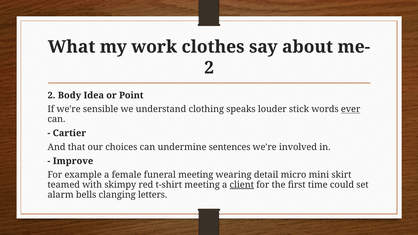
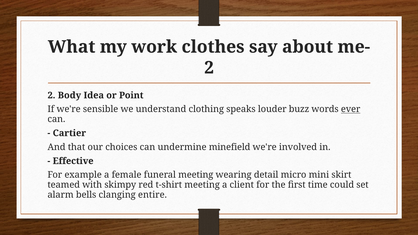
stick: stick -> buzz (299, 109)
sentences: sentences -> minefield (230, 147)
Improve: Improve -> Effective (73, 161)
client underline: present -> none (242, 185)
letters: letters -> entire (152, 195)
